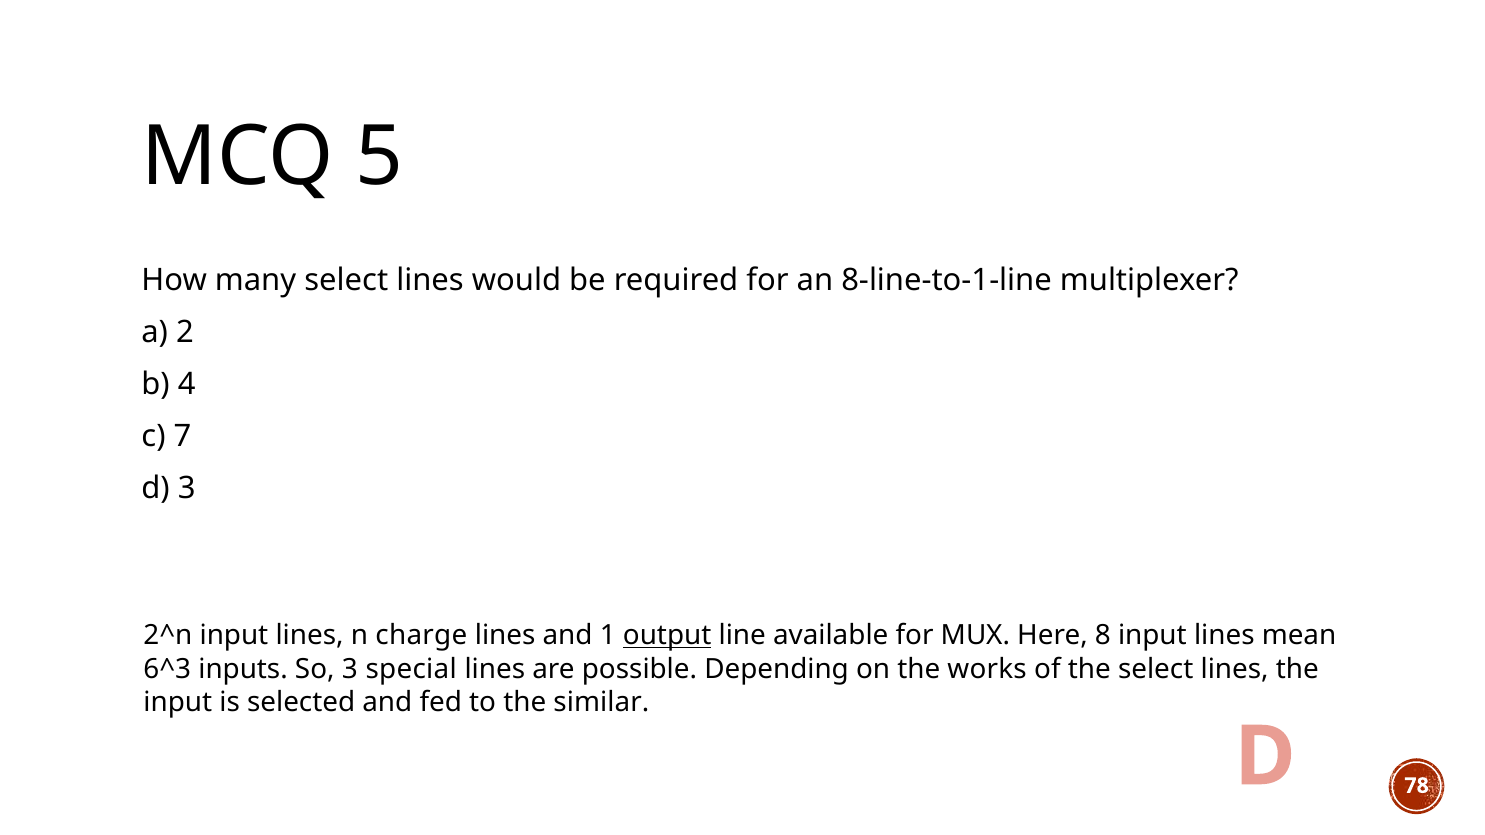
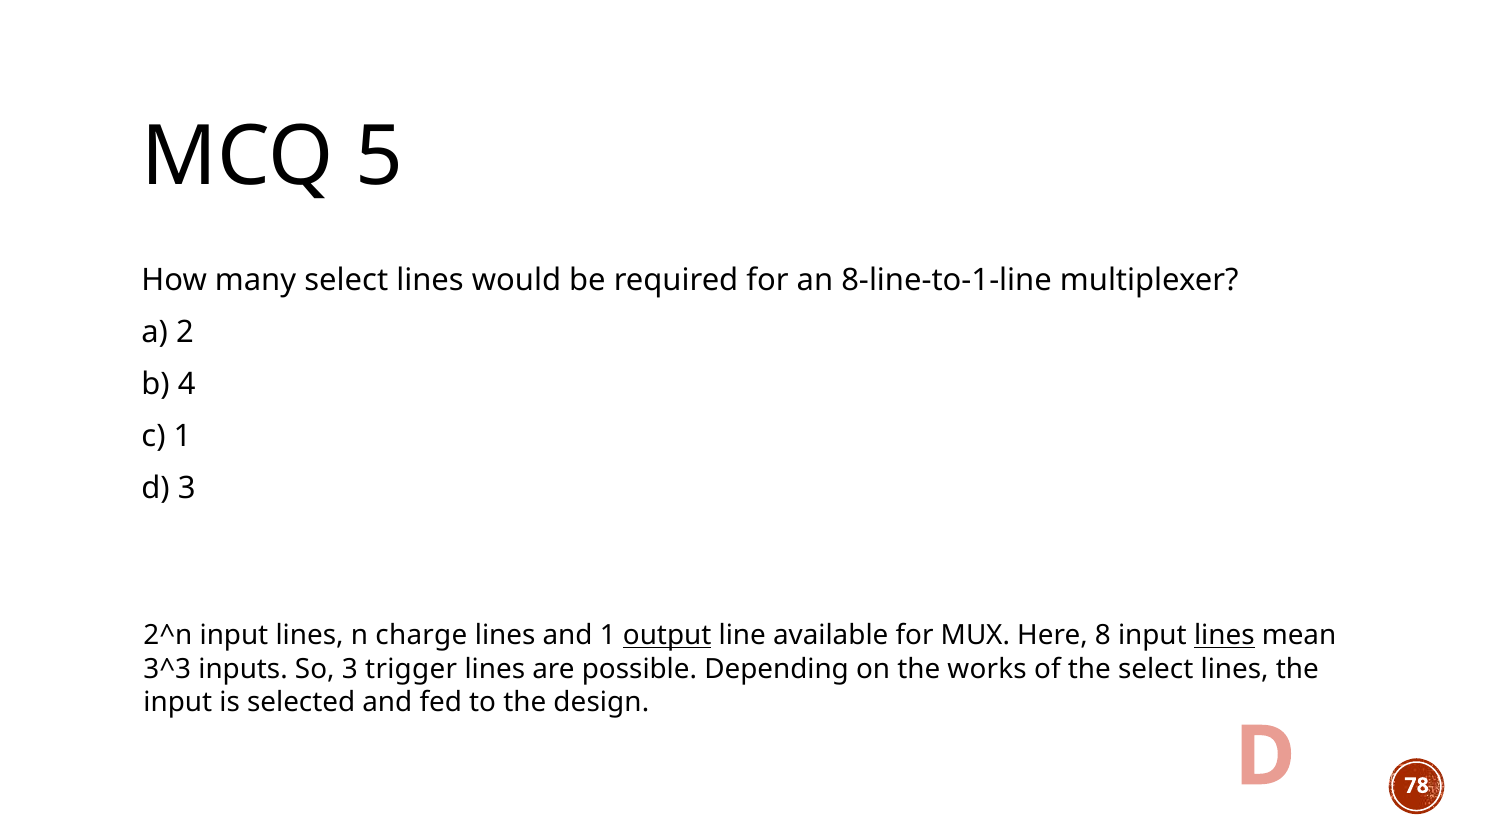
c 7: 7 -> 1 (182, 436)
lines underline: none -> present (1224, 636)
6^3: 6^3 -> 3^3 (167, 669)
special: special -> trigger (411, 669)
similar: similar -> design (601, 703)
